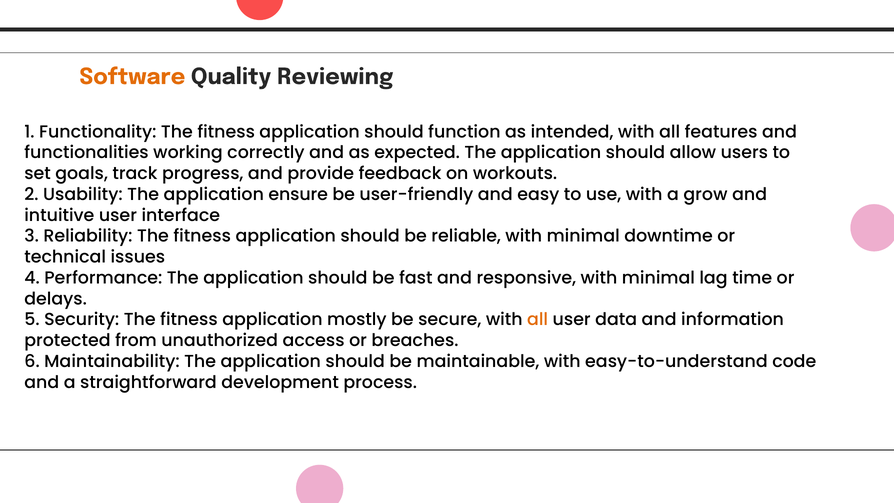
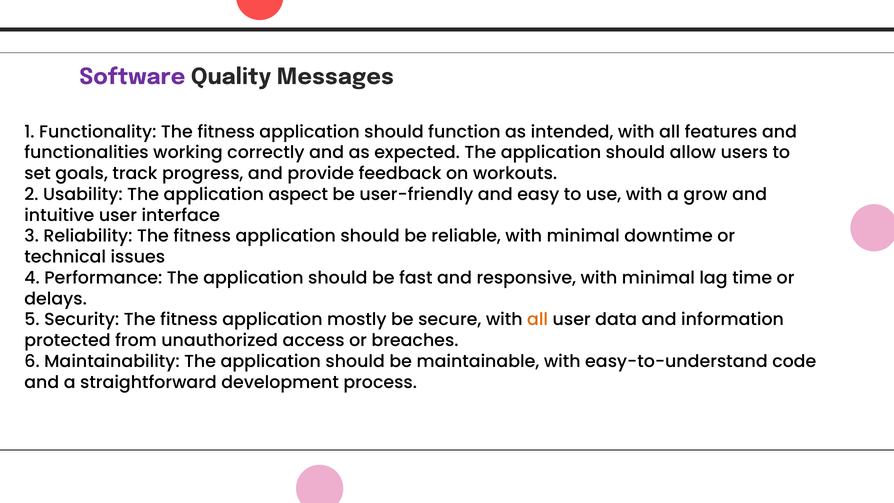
Software colour: orange -> purple (132, 77)
Reviewing: Reviewing -> Messages (335, 77)
ensure: ensure -> aspect (298, 194)
